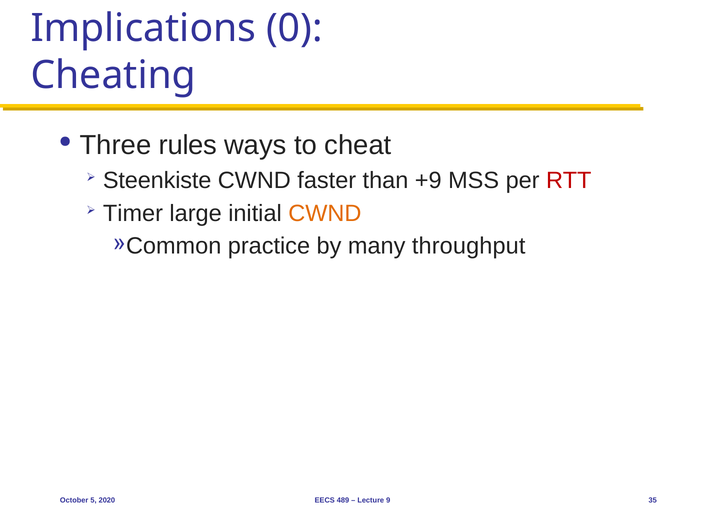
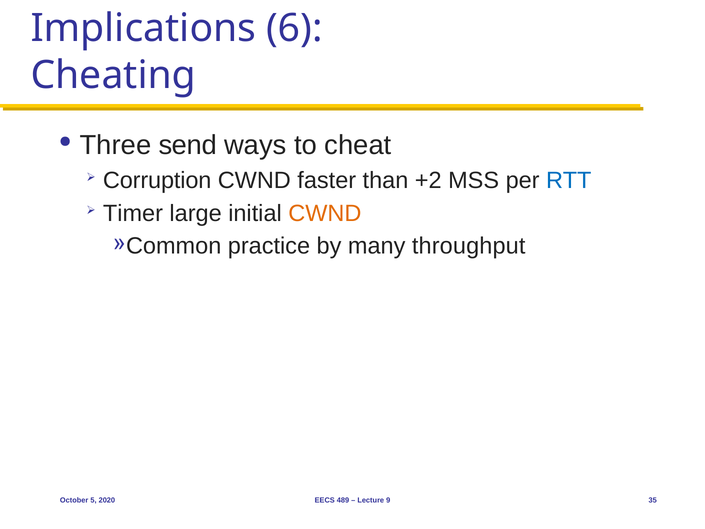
0: 0 -> 6 (294, 29)
rules: rules -> send (188, 145)
Steenkiste: Steenkiste -> Corruption (157, 180)
+9: +9 -> +2 (428, 180)
RTT colour: red -> blue (569, 180)
